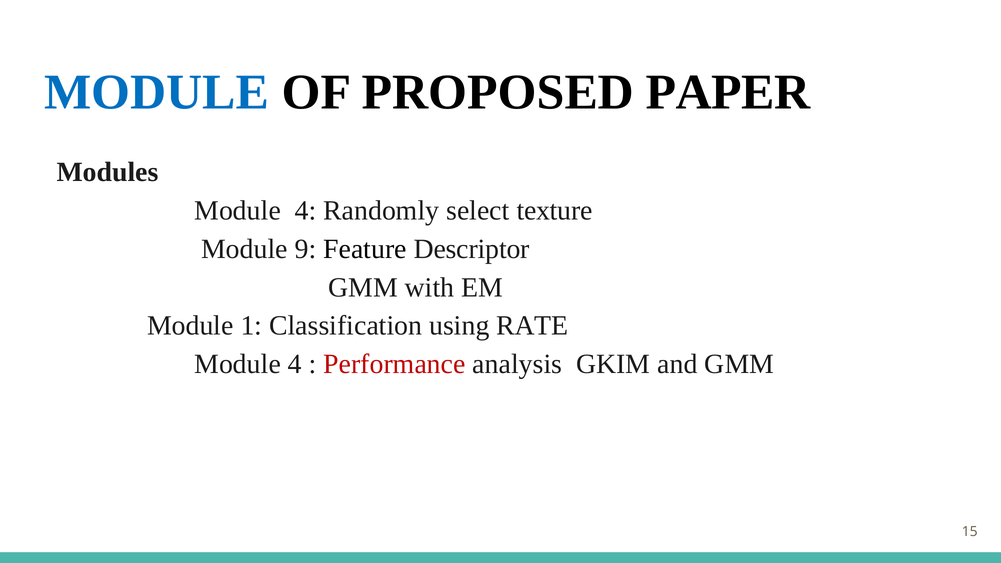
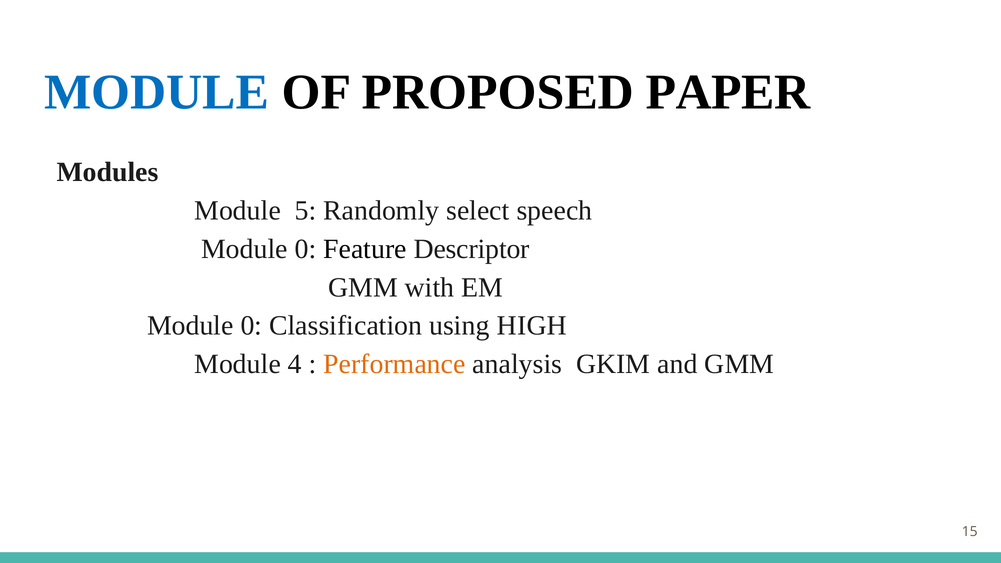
4: 4 -> 5 (306, 211)
texture: texture -> speech (554, 211)
9: 9 -> 0 (305, 249)
1: 1 -> 0 (251, 326)
RATE: RATE -> HIGH (532, 326)
Performance colour: red -> orange (394, 364)
